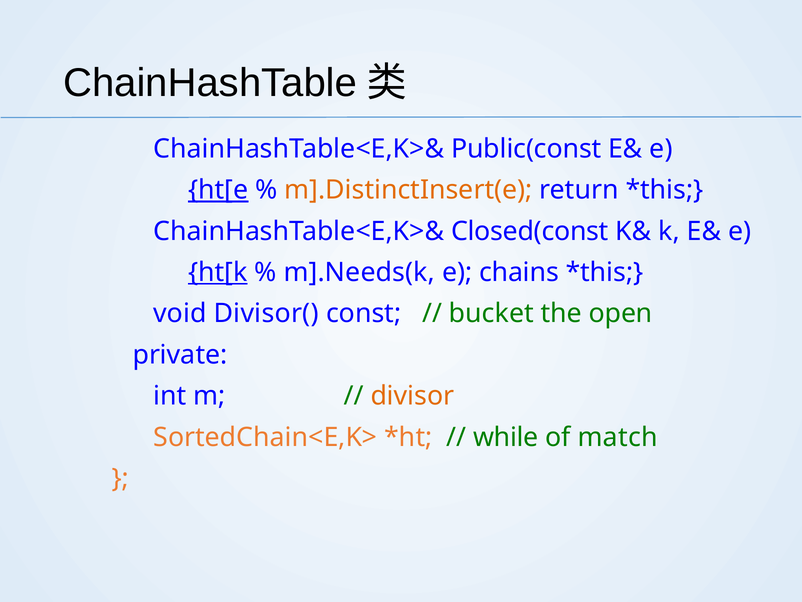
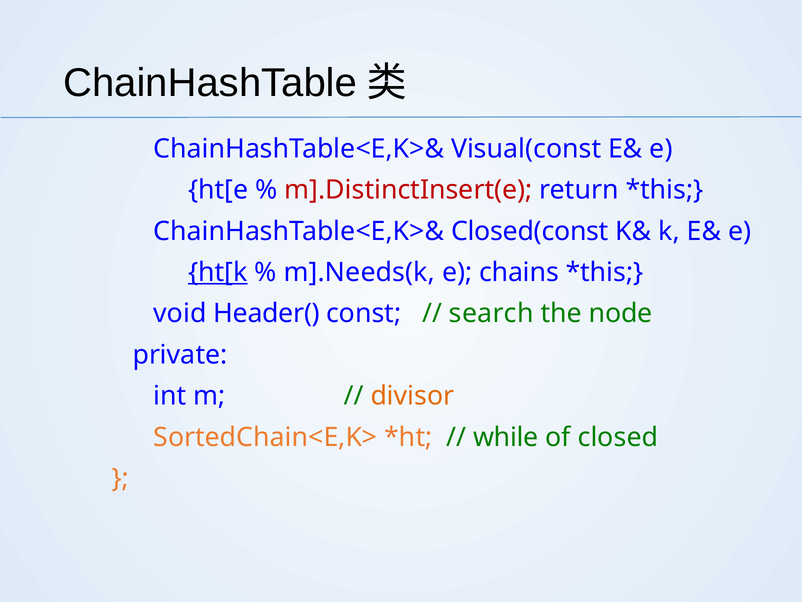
Public(const: Public(const -> Visual(const (526, 149)
ht[e underline: present -> none (218, 190)
m].DistinctInsert(e colour: orange -> red (408, 190)
Divisor(: Divisor( -> Header( (266, 313)
bucket: bucket -> search (491, 313)
open: open -> node (621, 313)
match: match -> closed (618, 437)
